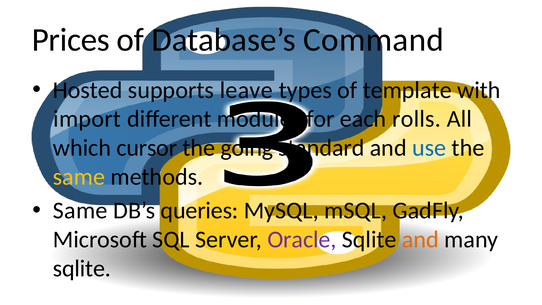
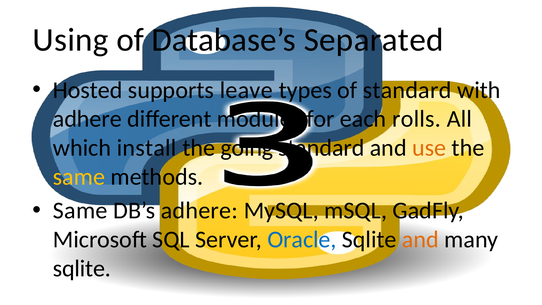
Prices: Prices -> Using (71, 40)
Command: Command -> Separated (374, 40)
of template: template -> standard (407, 90)
import: import -> adhere (87, 119)
cursor: cursor -> install (147, 148)
use colour: blue -> orange (429, 148)
DB’s queries: queries -> adhere (199, 211)
Oracle colour: purple -> blue (302, 240)
